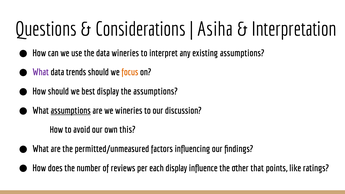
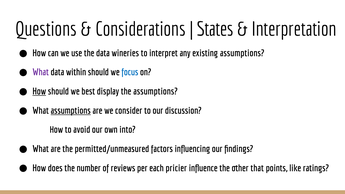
Asiha: Asiha -> States (215, 29)
trends: trends -> within (76, 72)
focus colour: orange -> blue (130, 72)
How underline: none -> present (39, 91)
we wineries: wineries -> consider (129, 111)
this: this -> into (127, 130)
each display: display -> pricier (176, 168)
